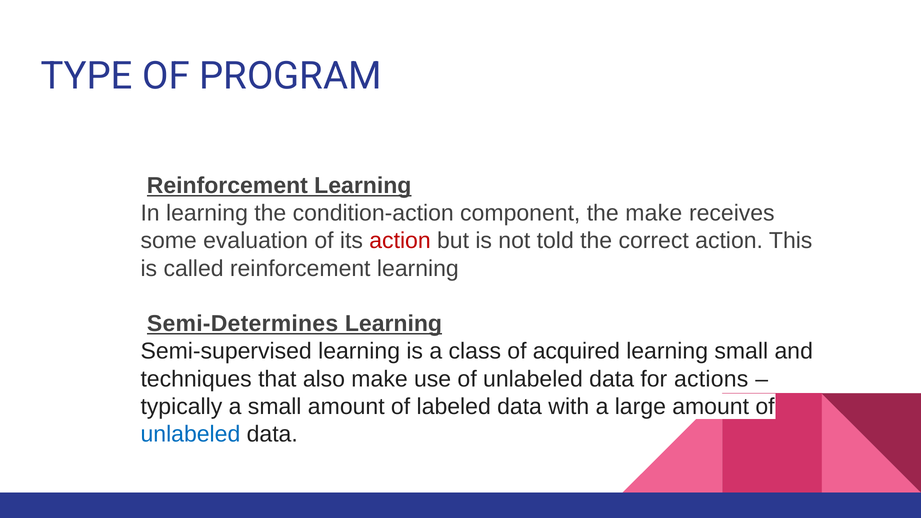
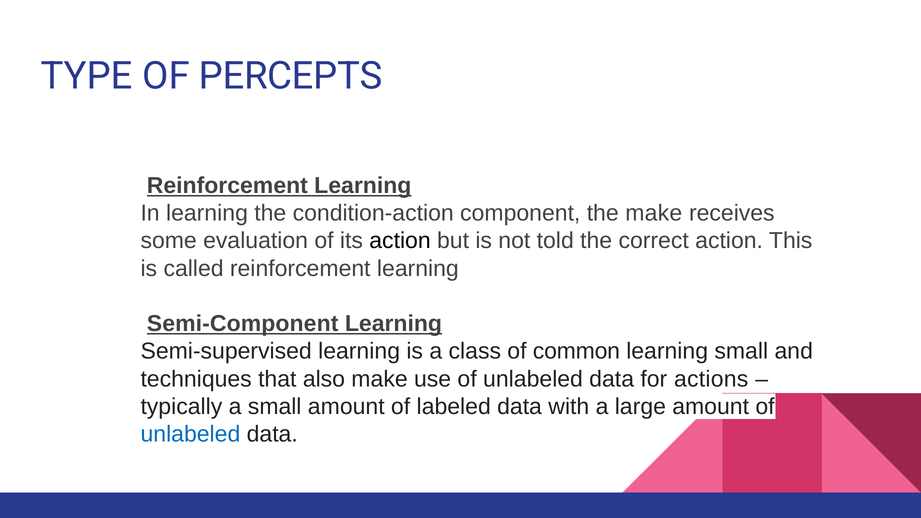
PROGRAM: PROGRAM -> PERCEPTS (291, 76)
action colour: red -> black (400, 241)
Semi-Determines: Semi-Determines -> Semi-Component (243, 324)
acquired: acquired -> common (576, 351)
